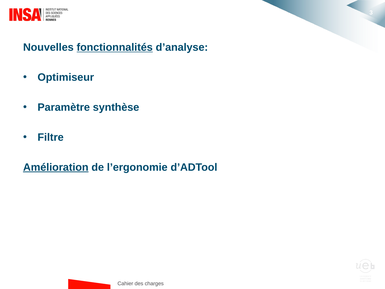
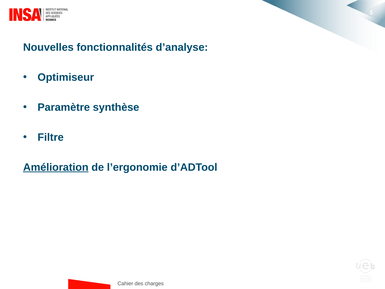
fonctionnalités underline: present -> none (115, 47)
